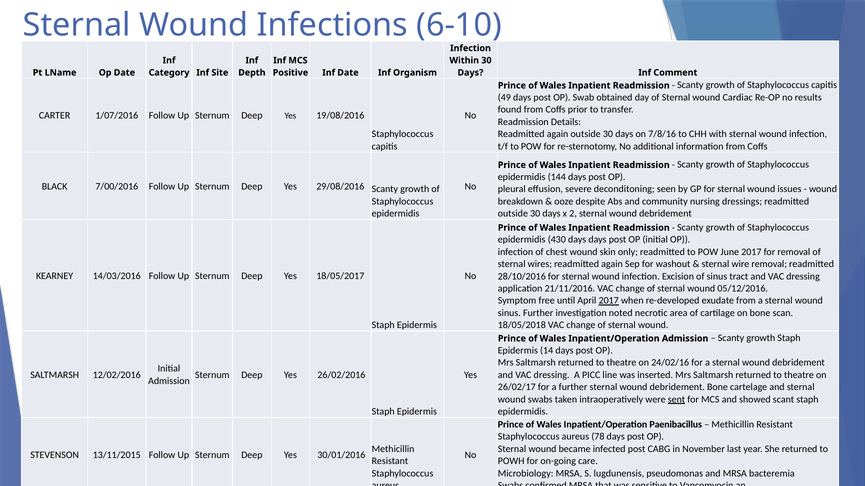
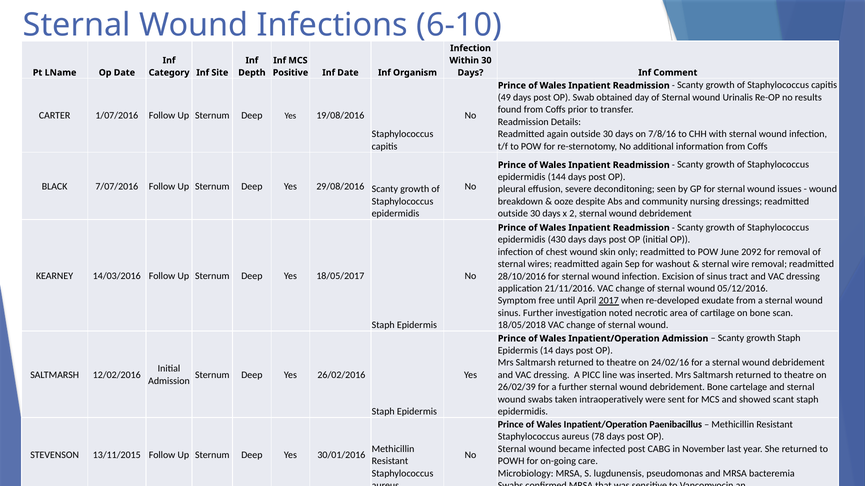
Cardiac: Cardiac -> Urinalis (738, 98)
7/00/2016: 7/00/2016 -> 7/07/2016 (117, 187)
June 2017: 2017 -> 2092 (751, 252)
26/02/17: 26/02/17 -> 26/02/39 (517, 387)
sent underline: present -> none (677, 400)
